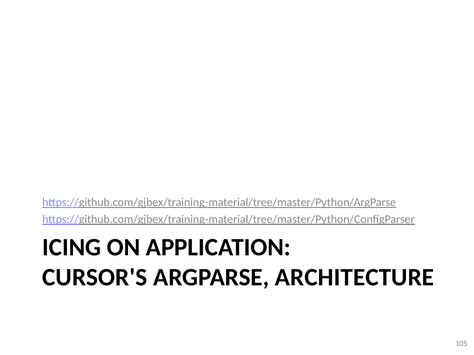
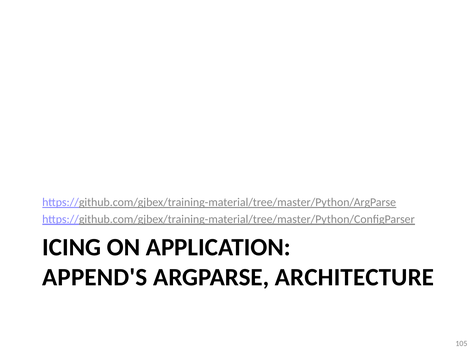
CURSOR'S: CURSOR'S -> APPEND'S (95, 278)
